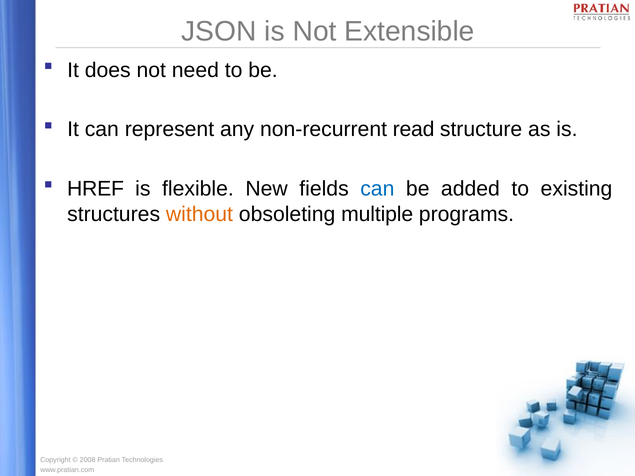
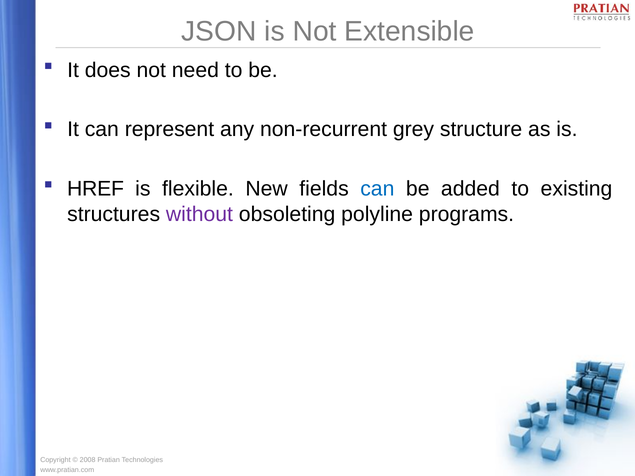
read: read -> grey (413, 130)
without colour: orange -> purple (199, 214)
multiple: multiple -> polyline (377, 214)
